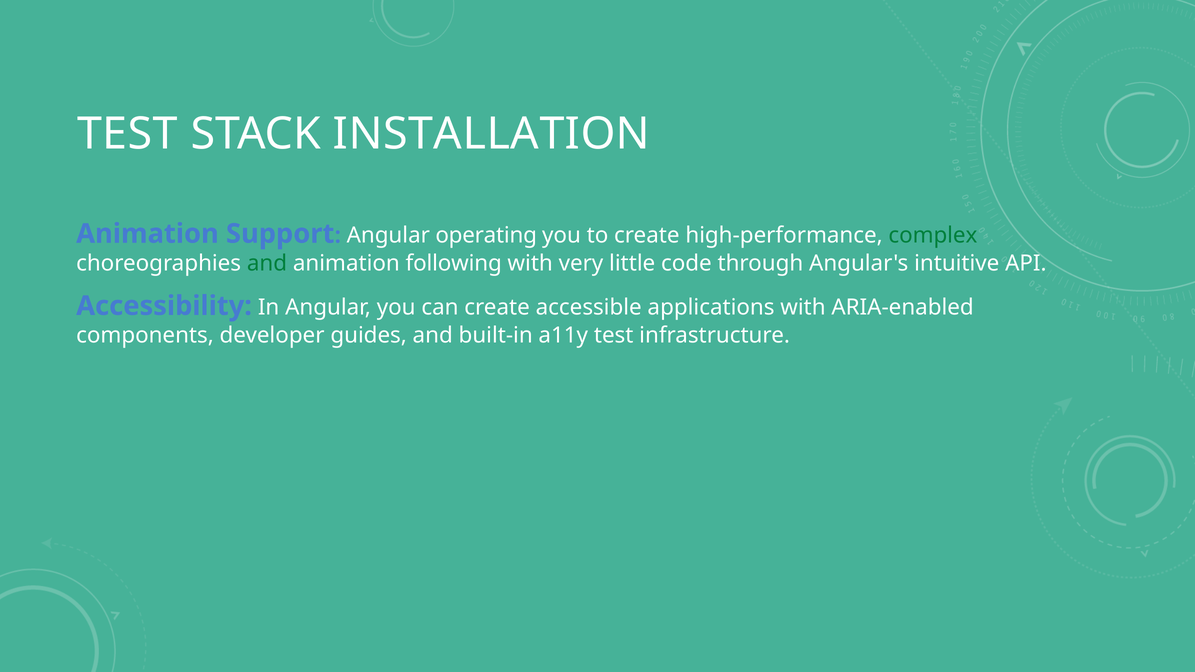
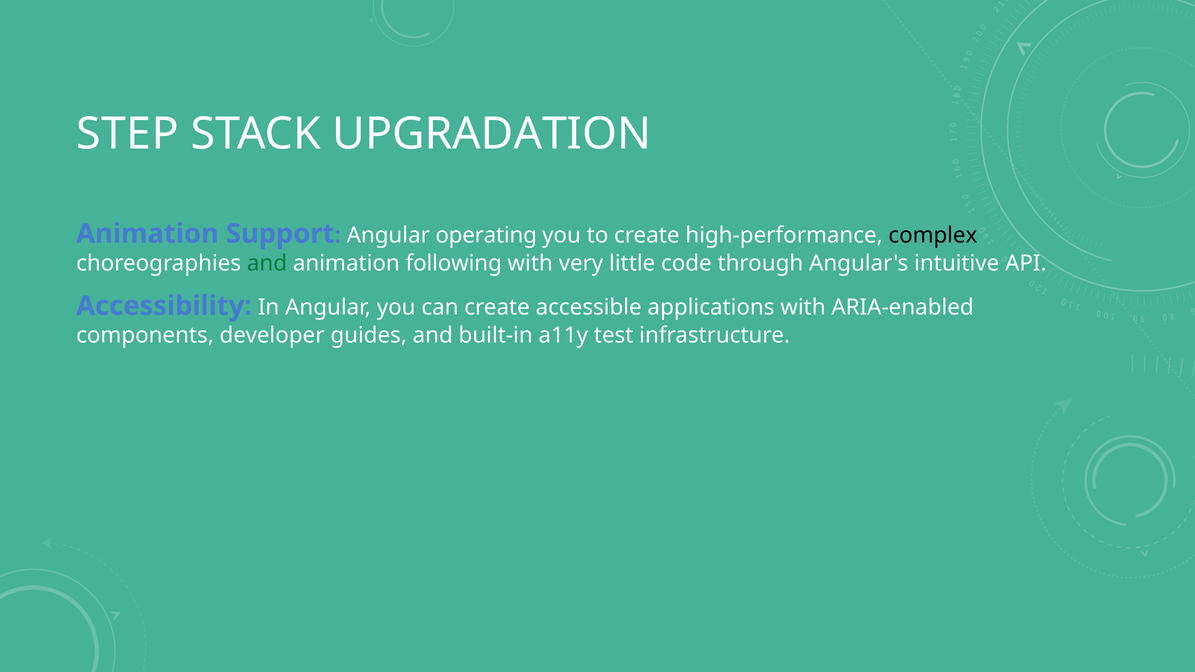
TEST: TEST -> STEP (127, 134)
INSTALLATION: INSTALLATION -> UPGRADATION (492, 134)
complex colour: green -> black (933, 235)
